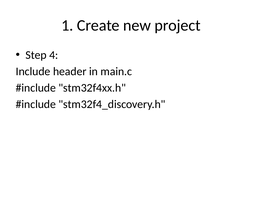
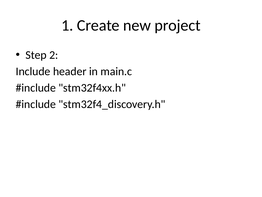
4: 4 -> 2 (54, 55)
